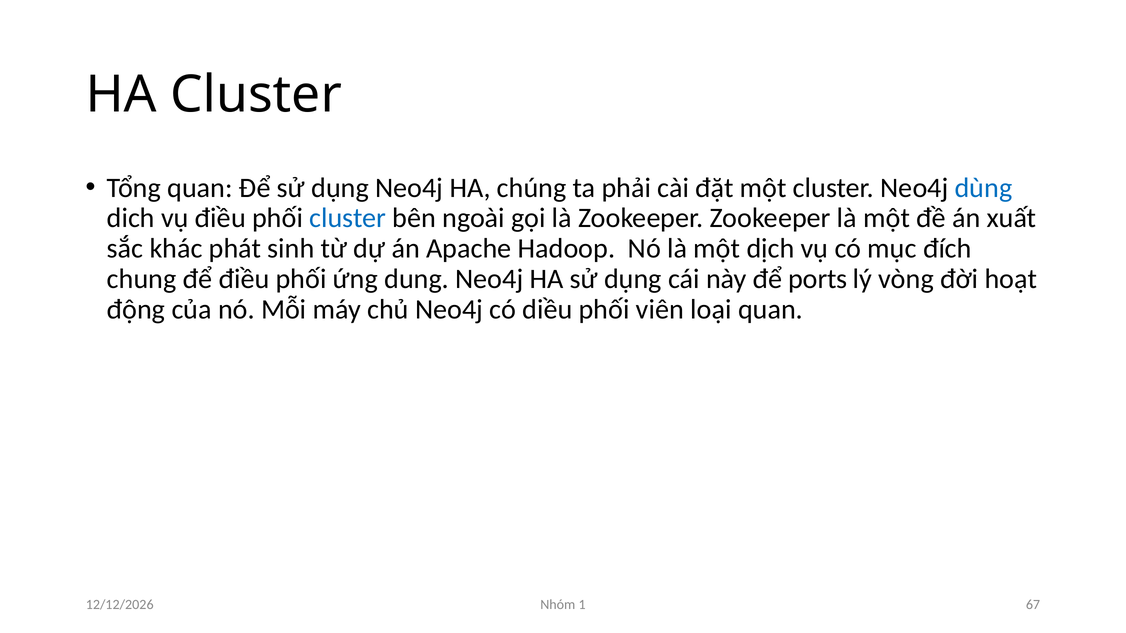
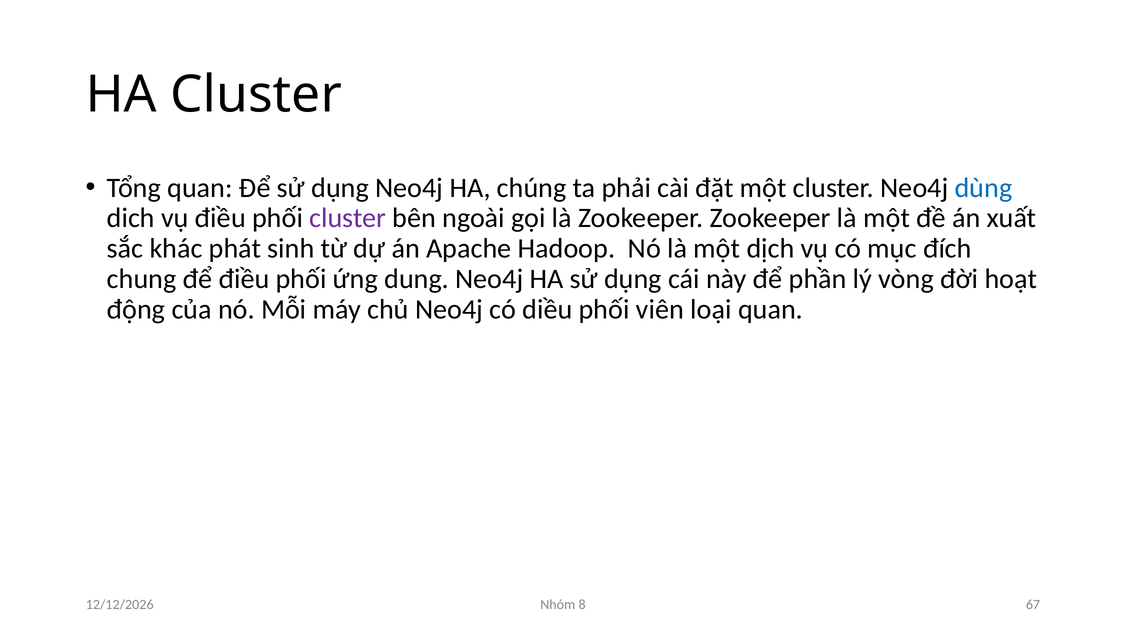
cluster colour: blue -> purple (348, 218)
ports: ports -> phần (818, 279)
1: 1 -> 8 (582, 605)
